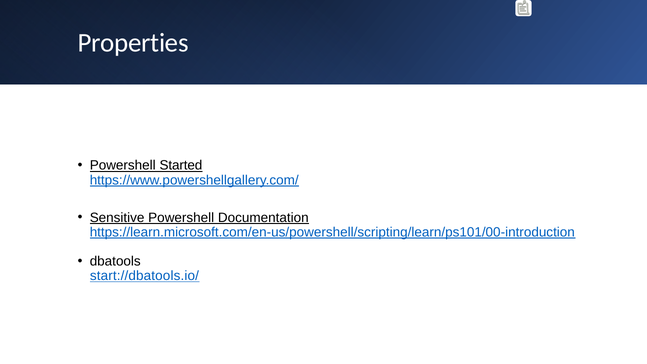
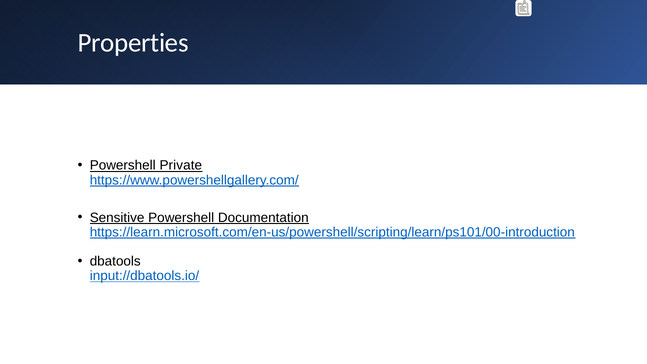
Started: Started -> Private (181, 165)
start://dbatools.io/: start://dbatools.io/ -> input://dbatools.io/ (144, 276)
